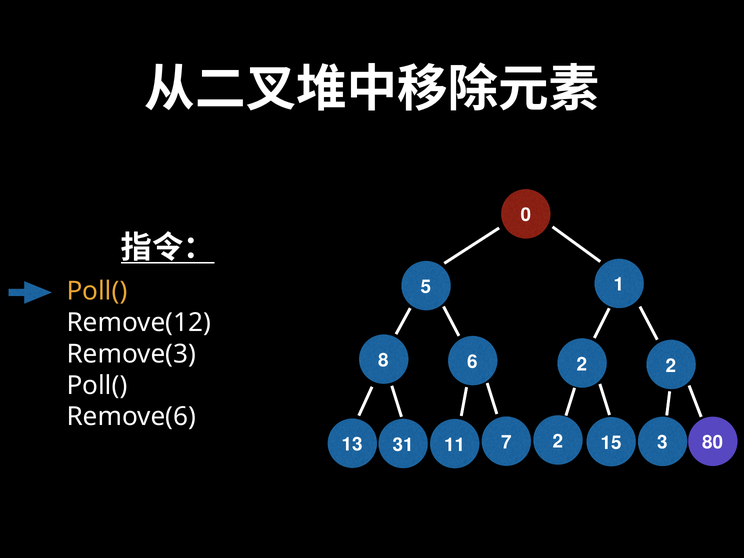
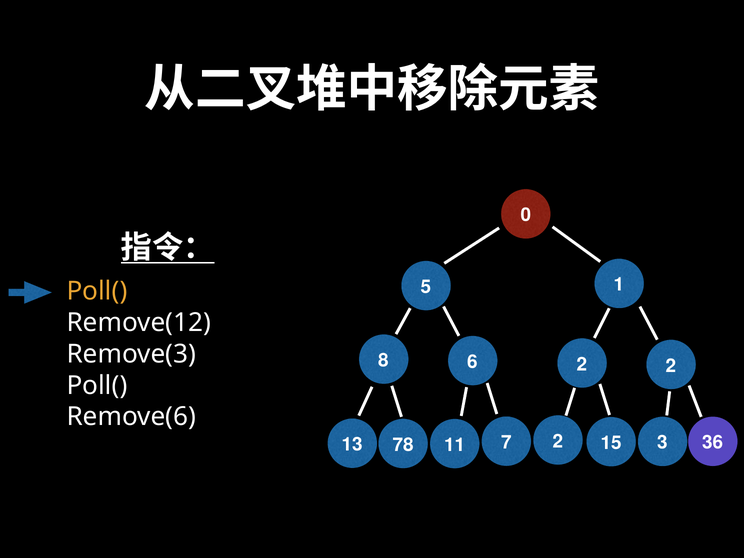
80: 80 -> 36 (713, 443)
31: 31 -> 78 (403, 445)
